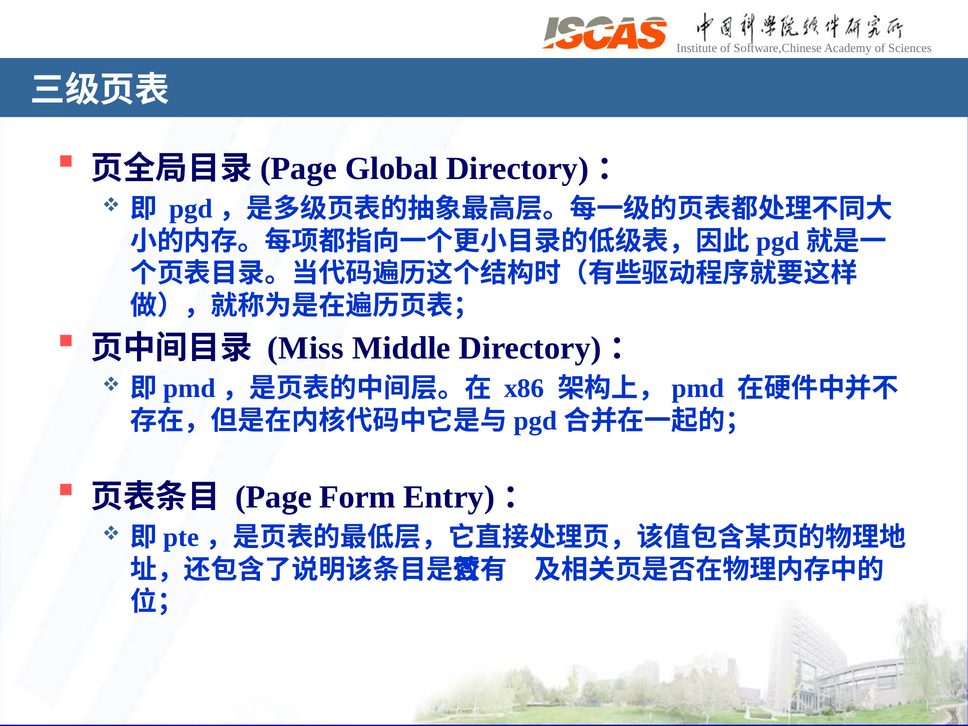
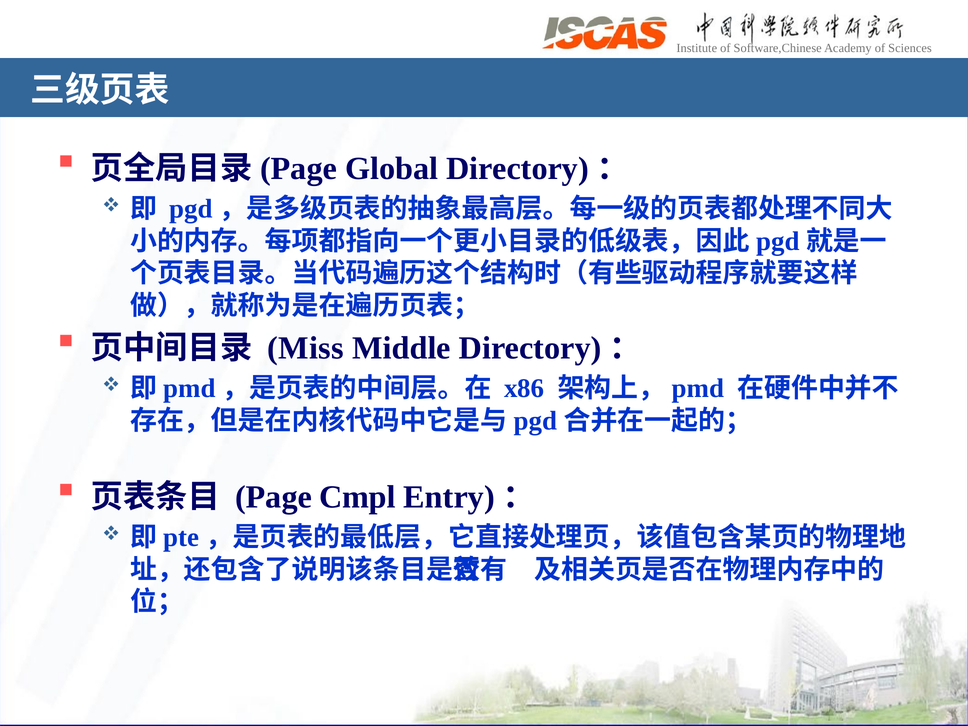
Form: Form -> Cmpl (357, 497)
